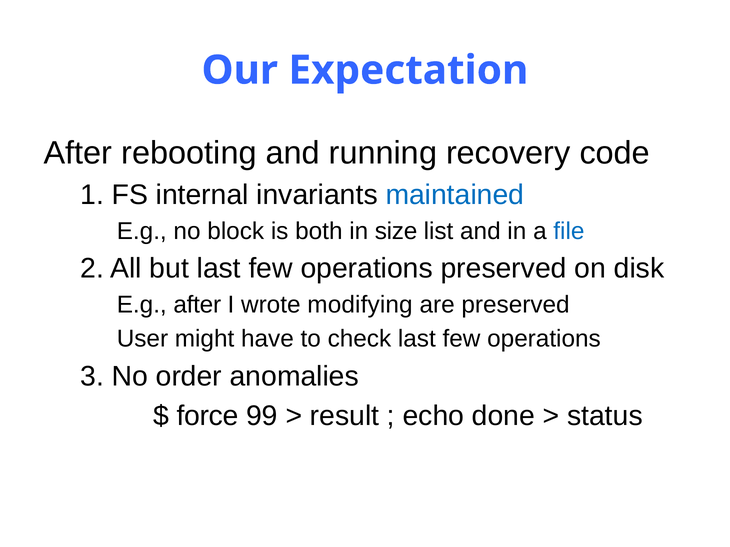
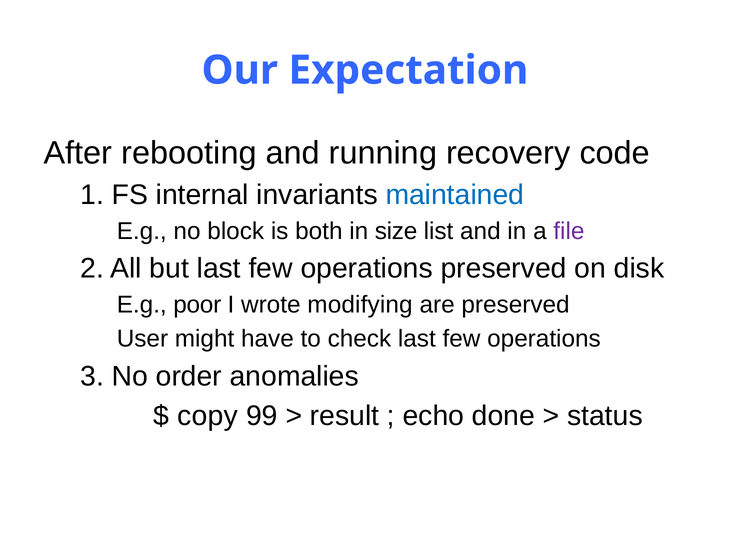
file colour: blue -> purple (569, 231)
E.g after: after -> poor (197, 305)
force: force -> copy (207, 416)
